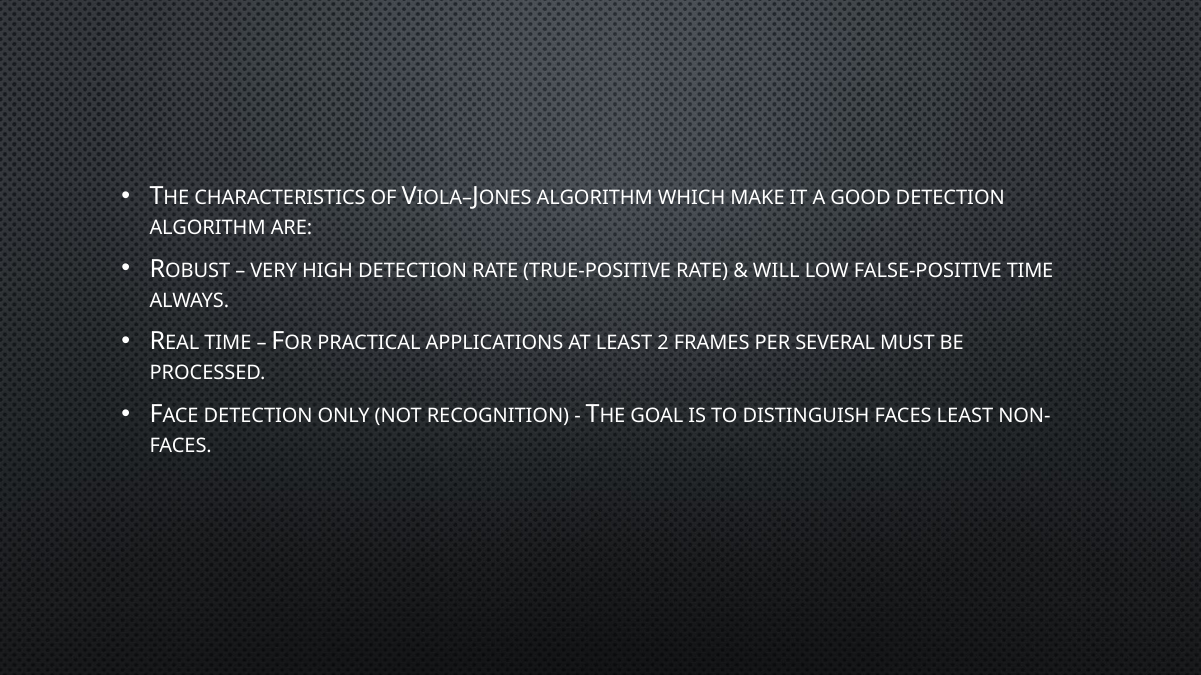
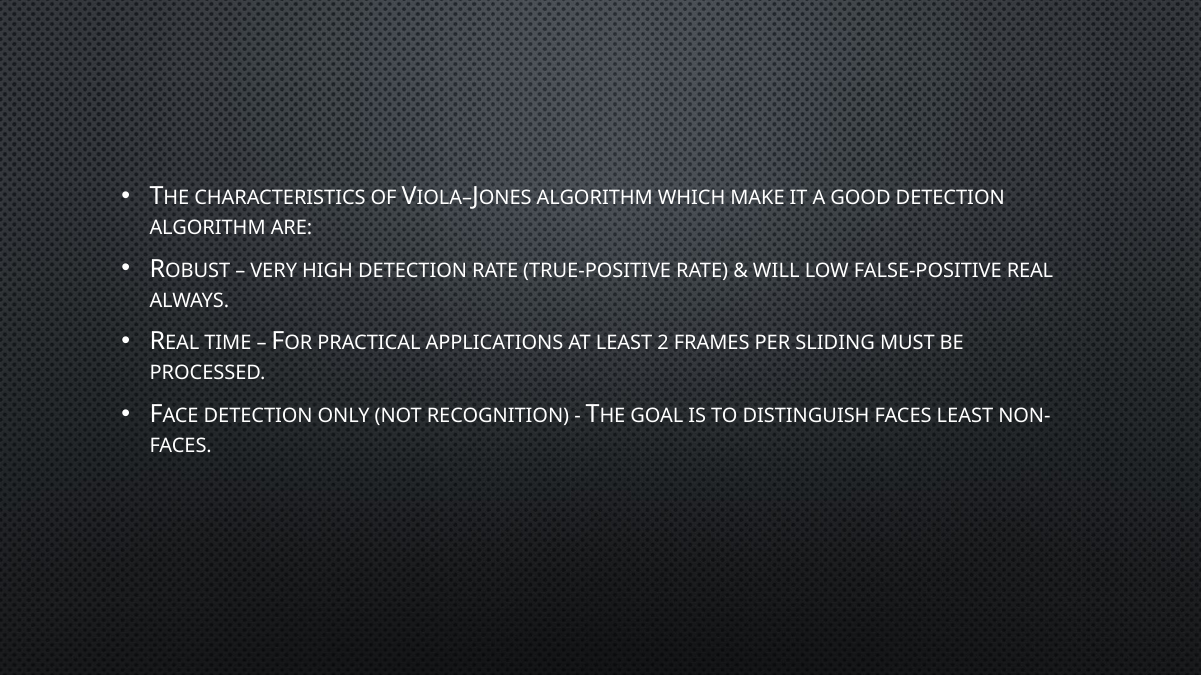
FALSE-POSITIVE TIME: TIME -> REAL (1030, 271)
SEVERAL: SEVERAL -> SLIDING (835, 344)
